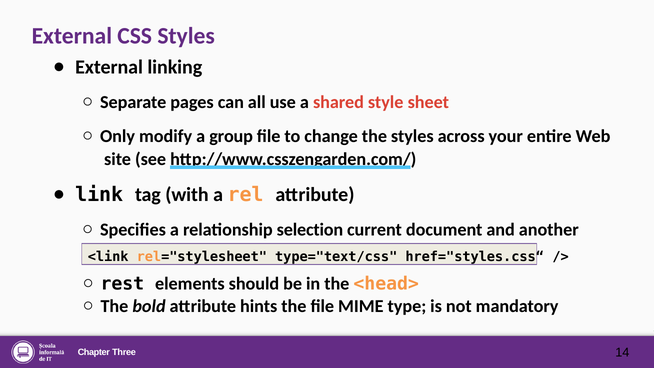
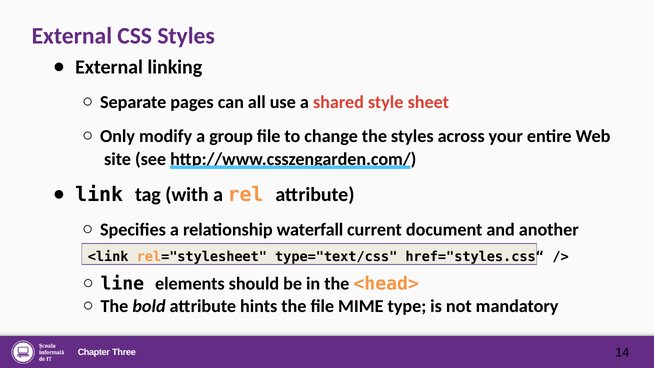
selection: selection -> waterfall (310, 230)
rest: rest -> line (122, 284)
